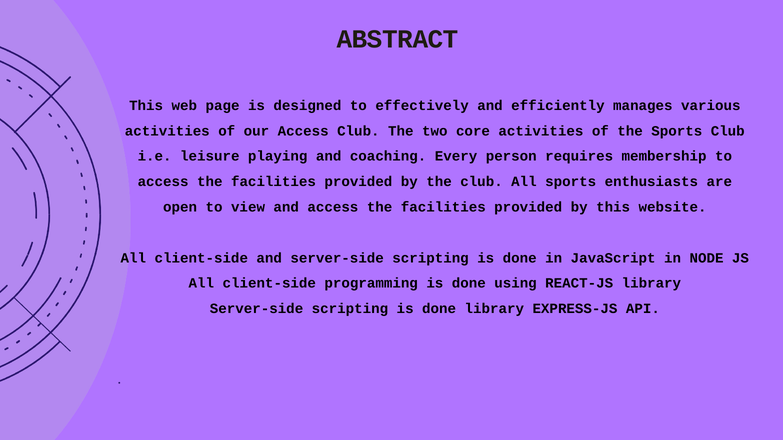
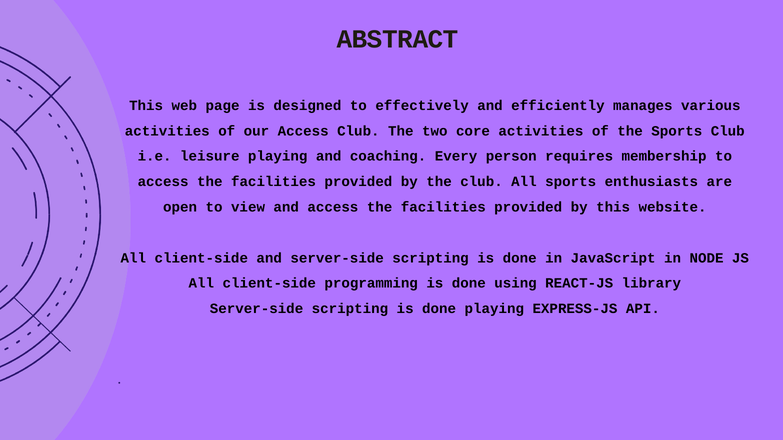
done library: library -> playing (494, 309)
